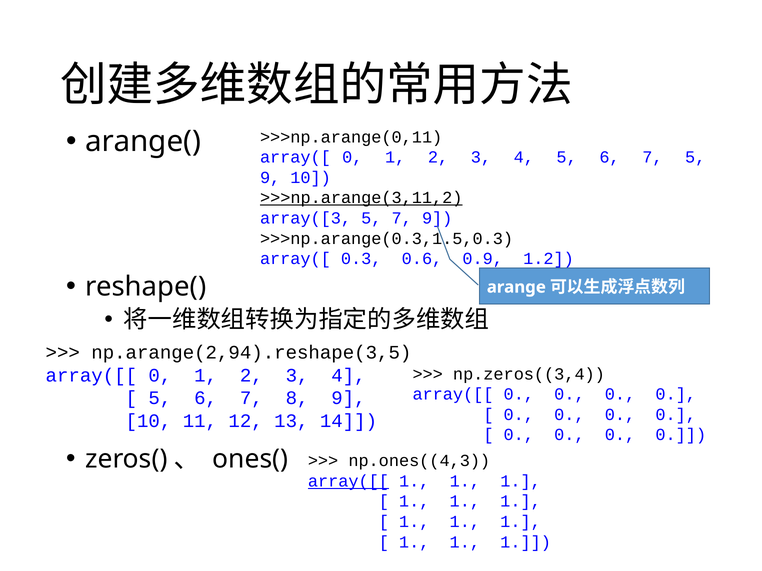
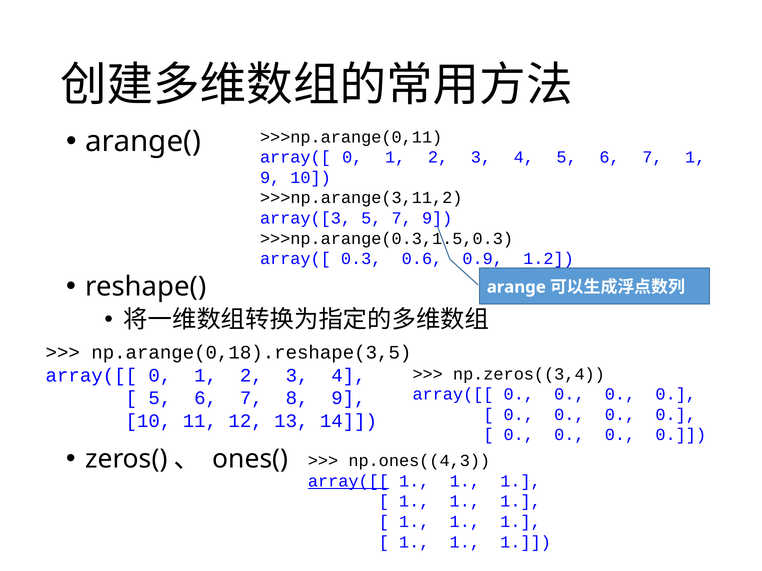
7 5: 5 -> 1 (695, 157)
>>>np.arange(3,11,2 underline: present -> none (361, 198)
np.arange(2,94).reshape(3,5: np.arange(2,94).reshape(3,5 -> np.arange(0,18).reshape(3,5 (251, 353)
